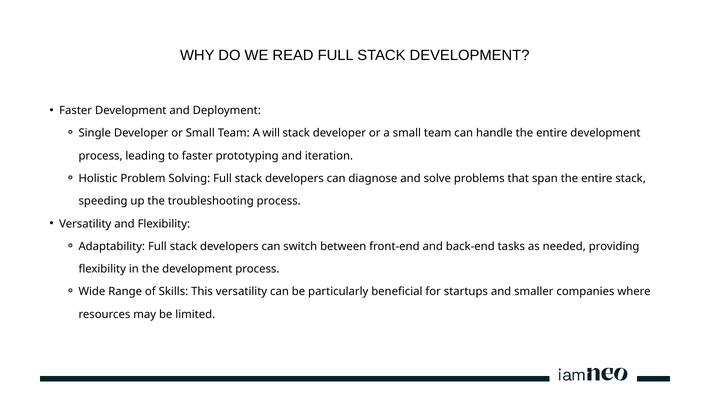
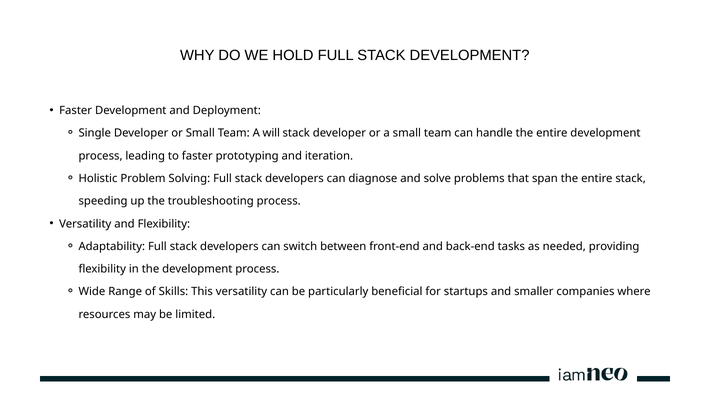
READ: READ -> HOLD (293, 55)
